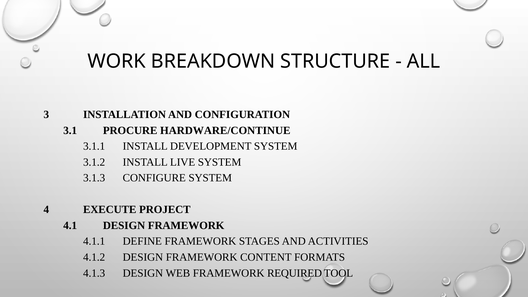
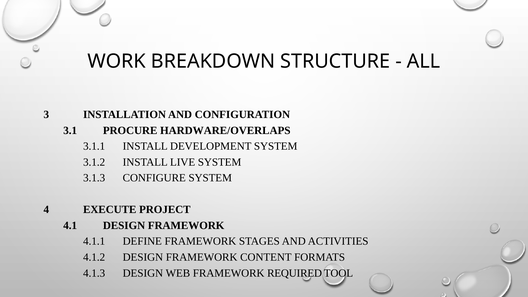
HARDWARE/CONTINUE: HARDWARE/CONTINUE -> HARDWARE/OVERLAPS (225, 130)
